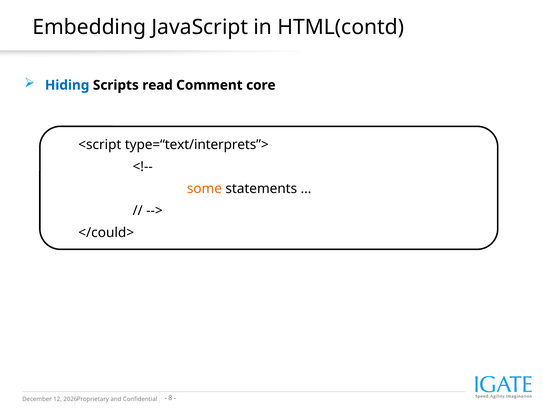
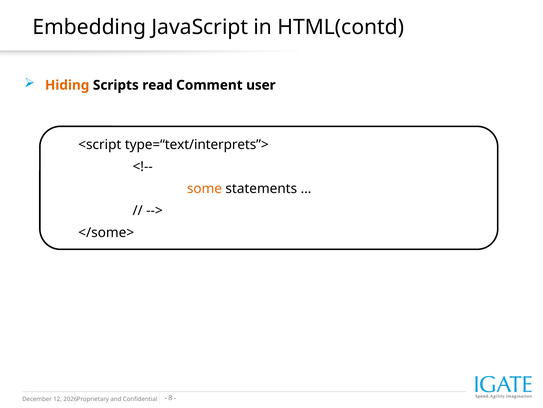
Hiding colour: blue -> orange (67, 85)
core: core -> user (261, 85)
</could>: </could> -> </some> (106, 232)
